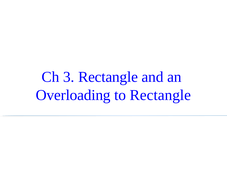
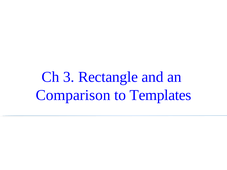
Overloading: Overloading -> Comparison (73, 95)
to Rectangle: Rectangle -> Templates (161, 95)
